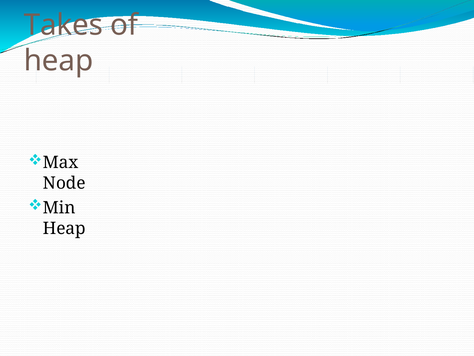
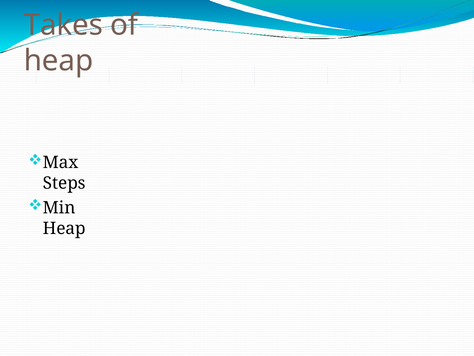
Node: Node -> Steps (64, 183)
